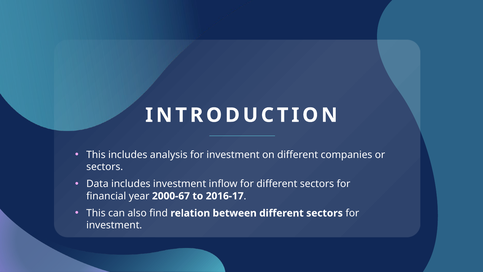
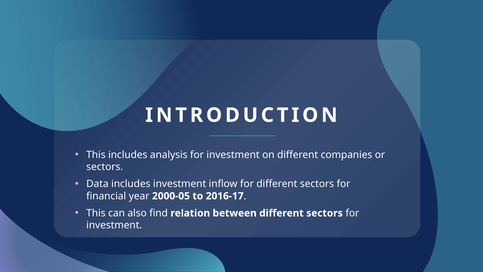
2000-67: 2000-67 -> 2000-05 (171, 196)
